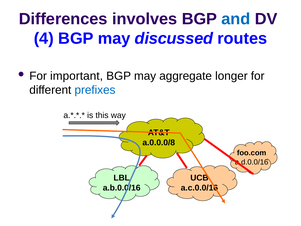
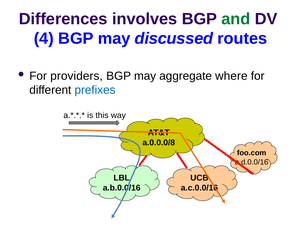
and colour: blue -> green (236, 19)
important: important -> providers (77, 76)
longer: longer -> where (231, 76)
